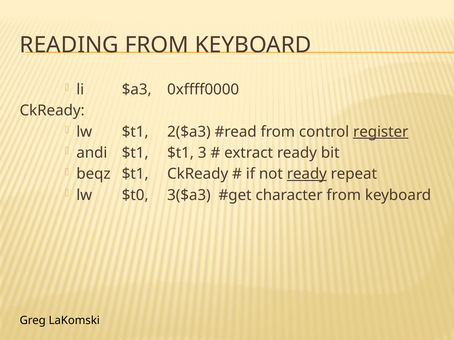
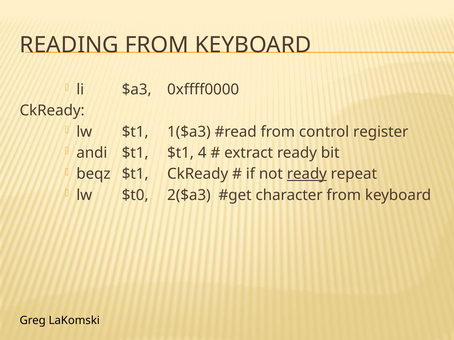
2($a3: 2($a3 -> 1($a3 (189, 132)
register underline: present -> none (381, 132)
3: 3 -> 4 (202, 153)
3($a3: 3($a3 -> 2($a3 (189, 195)
